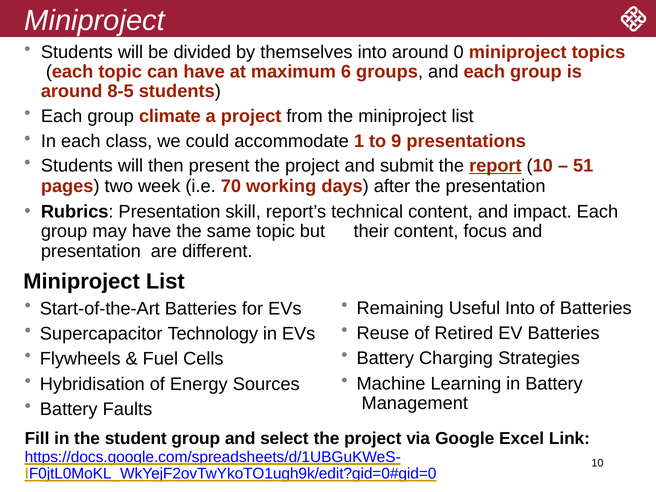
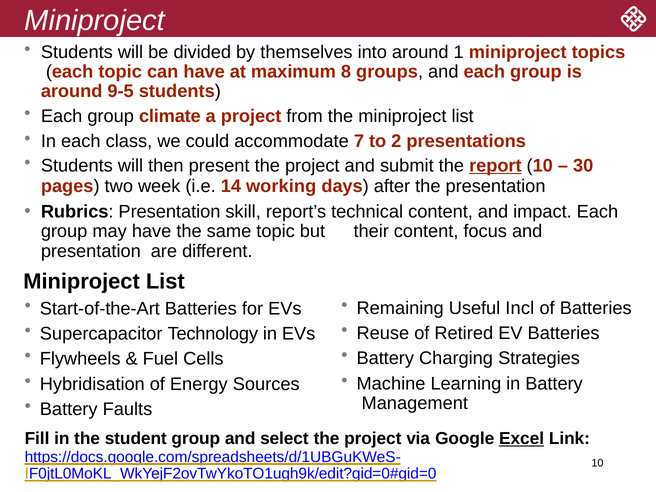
0: 0 -> 1 (459, 52)
6: 6 -> 8 (346, 72)
8-5: 8-5 -> 9-5 (121, 91)
1: 1 -> 7 (359, 141)
9: 9 -> 2 (396, 141)
51: 51 -> 30 (583, 165)
70: 70 -> 14 (231, 186)
Useful Into: Into -> Incl (520, 308)
Excel underline: none -> present (522, 438)
